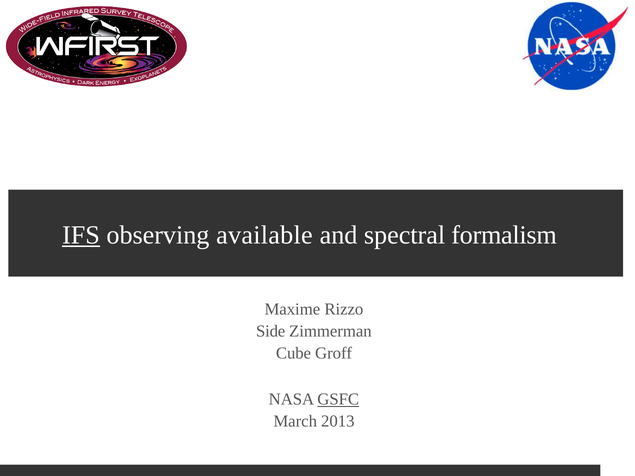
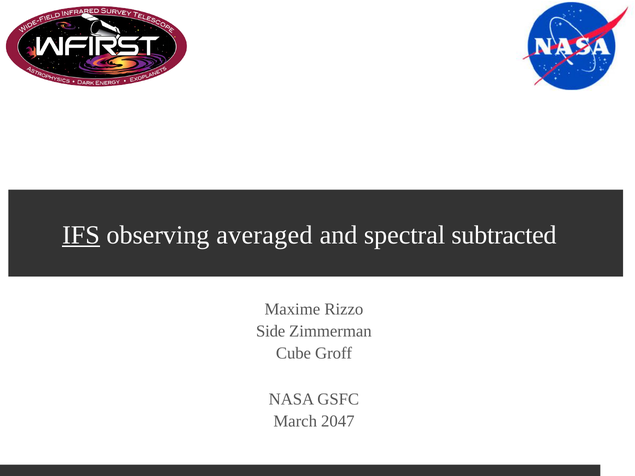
available: available -> averaged (264, 235)
formalism: formalism -> subtracted (504, 235)
GSFC underline: present -> none (338, 399)
2013: 2013 -> 2047 (338, 421)
